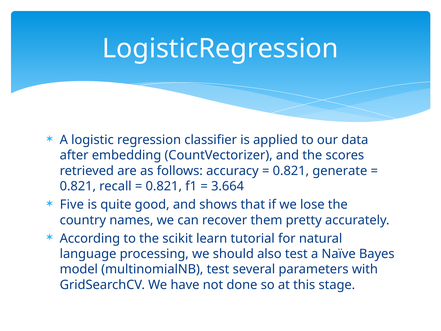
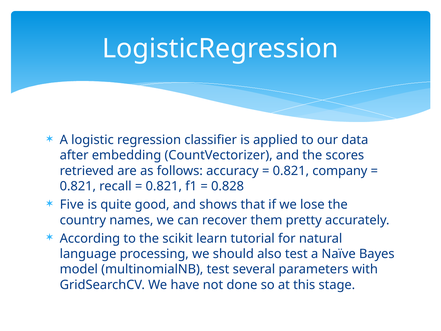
generate: generate -> company (340, 171)
3.664: 3.664 -> 0.828 (228, 186)
